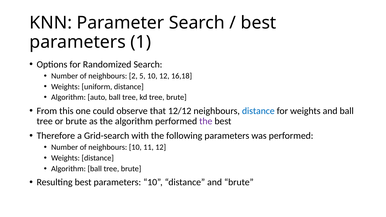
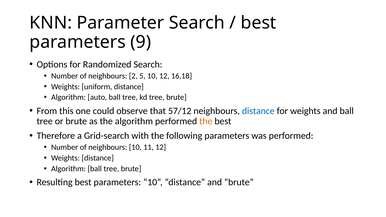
1: 1 -> 9 (141, 42)
12/12: 12/12 -> 57/12 (180, 111)
the colour: purple -> orange (206, 121)
